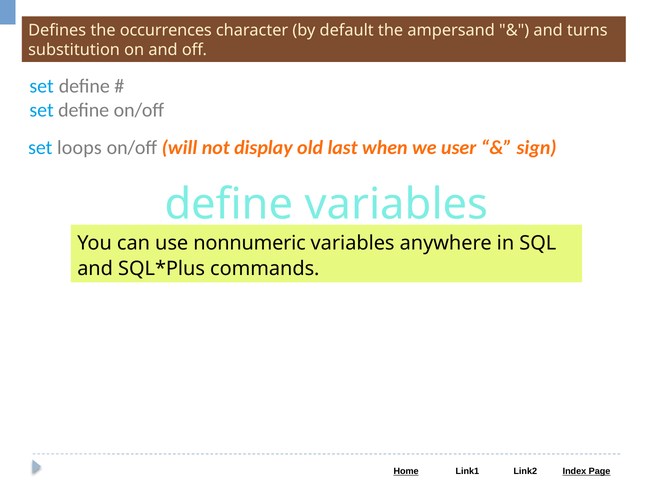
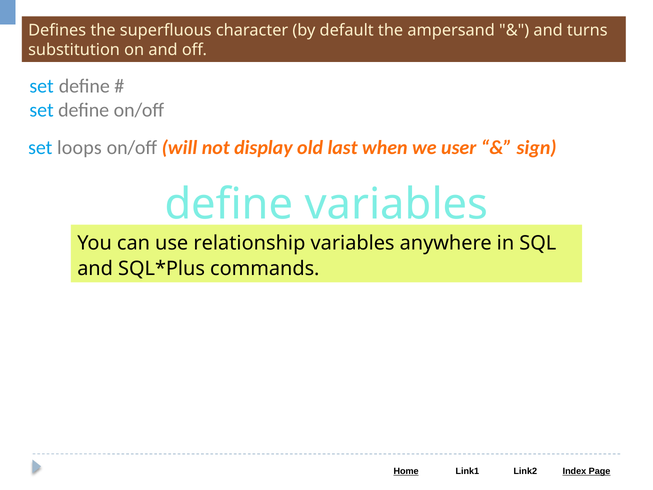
occurrences: occurrences -> superfluous (166, 30)
nonnumeric: nonnumeric -> relationship (249, 243)
